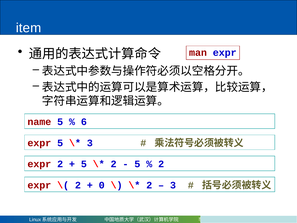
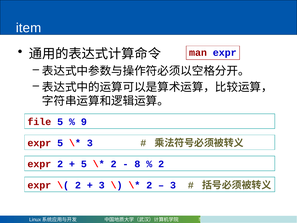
name: name -> file (39, 122)
6: 6 -> 9 (84, 122)
5: 5 -> 8 (137, 164)
0: 0 -> 3 (102, 185)
